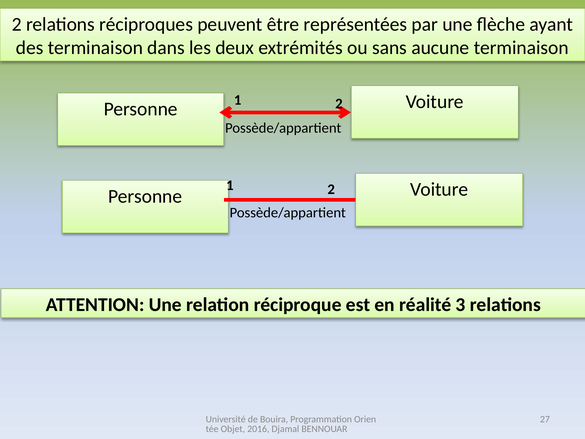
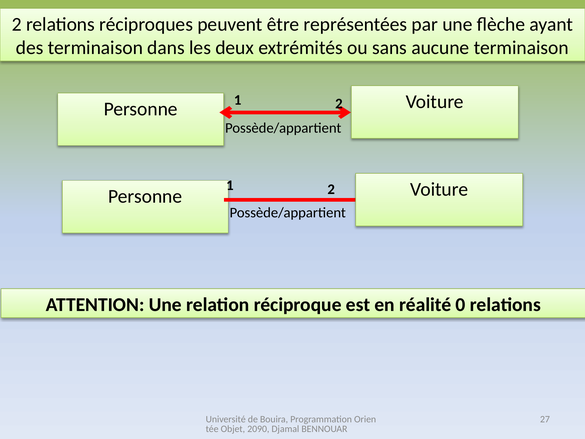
3: 3 -> 0 (461, 304)
2016: 2016 -> 2090 (258, 429)
